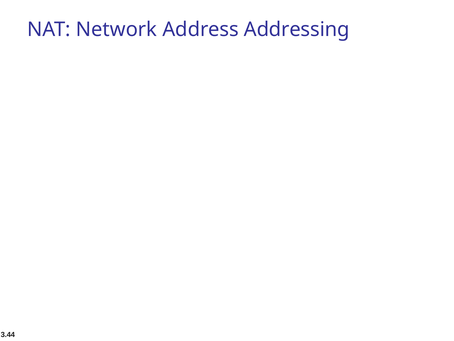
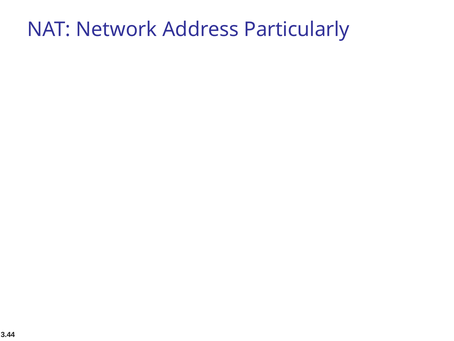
Addressing: Addressing -> Particularly (297, 29)
